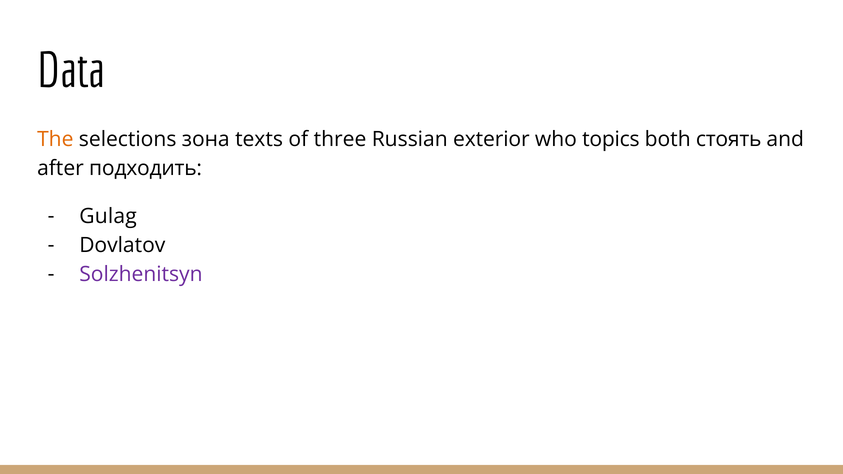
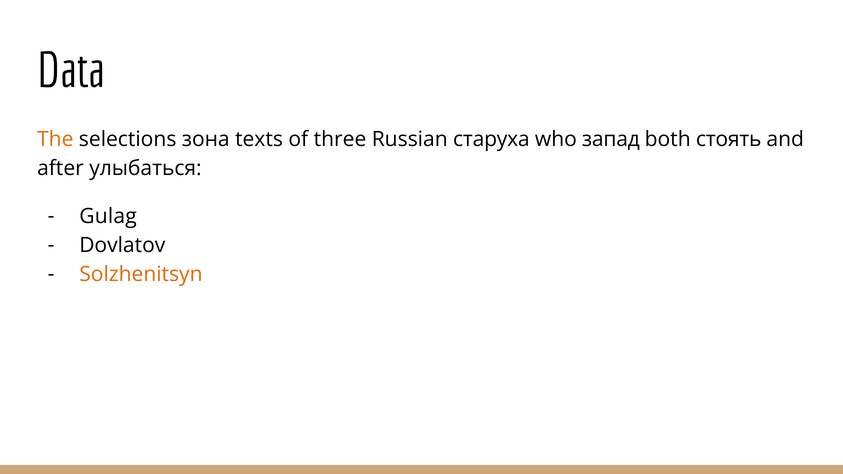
exterior: exterior -> старуха (491, 139)
topics: topics -> запад (611, 139)
подходить: подходить -> улыбаться (145, 168)
Solzhenitsyn colour: purple -> orange (141, 274)
